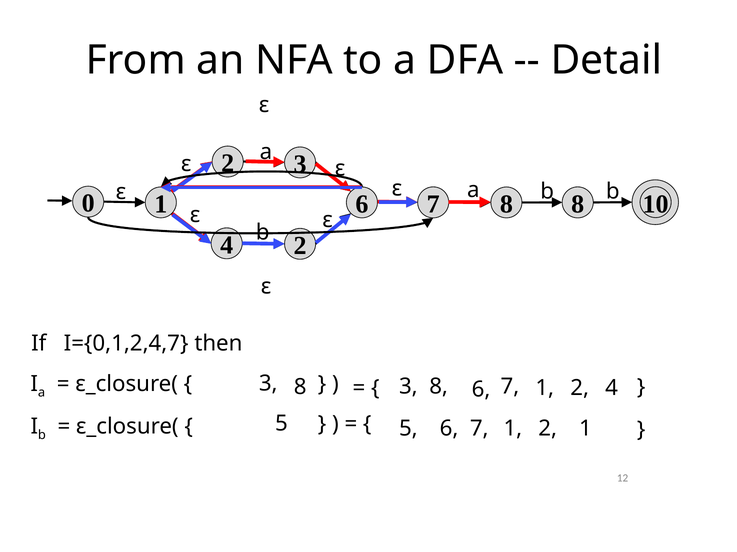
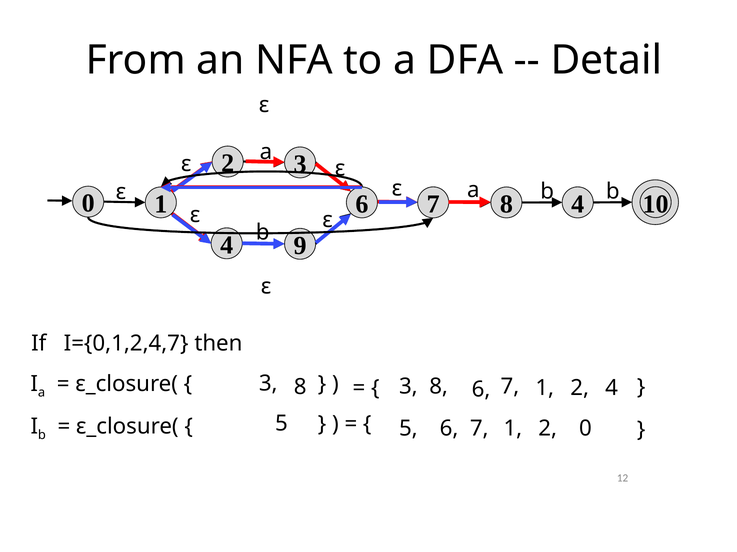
8 8: 8 -> 4 (578, 204)
4 2: 2 -> 9 (300, 246)
1 1: 1 -> 0 (585, 429)
